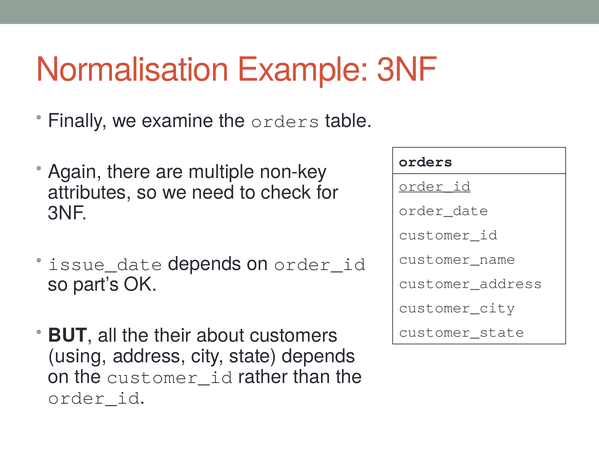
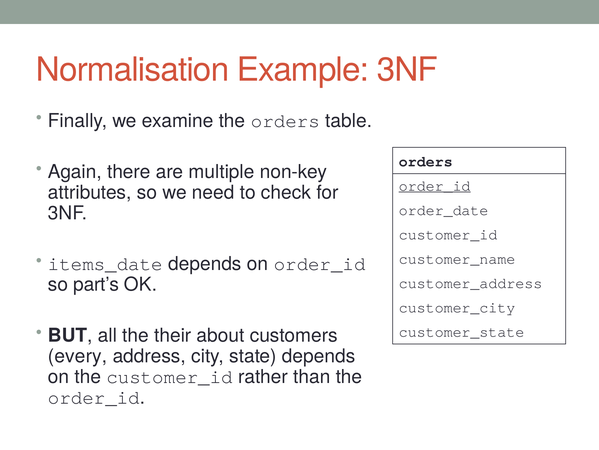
issue_date: issue_date -> items_date (105, 263)
using: using -> every (78, 356)
